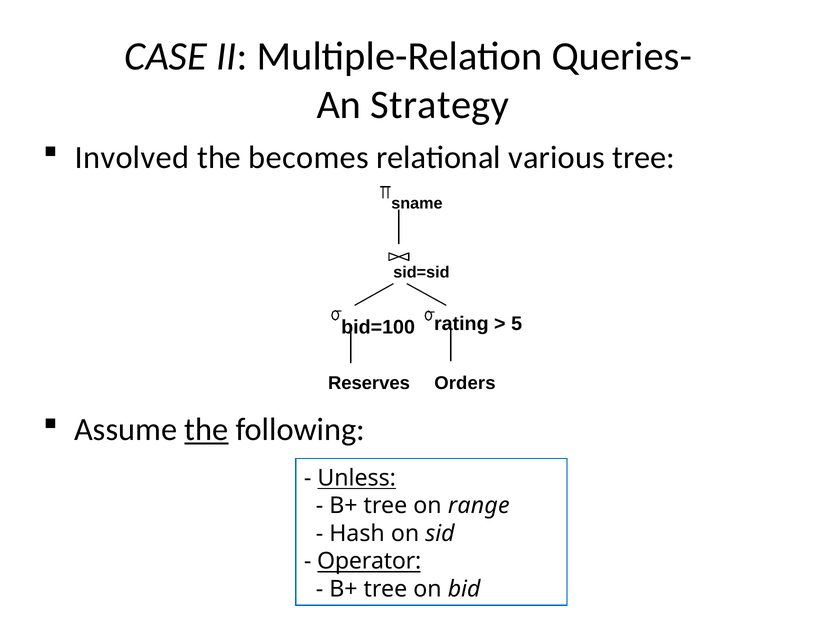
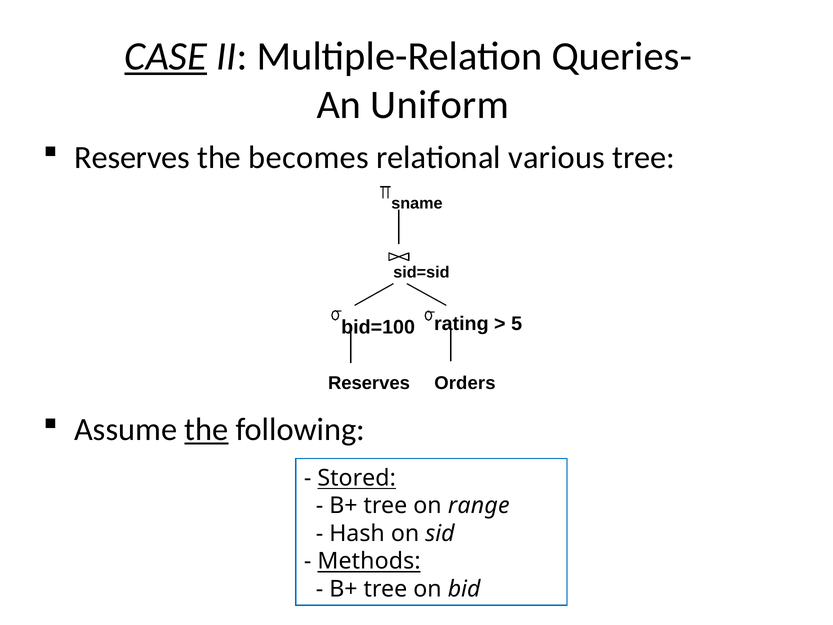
CASE underline: none -> present (166, 56)
Strategy: Strategy -> Uniform (440, 105)
Involved: Involved -> Reserves (132, 158)
Unless: Unless -> Stored (357, 478)
Operator: Operator -> Methods (369, 561)
